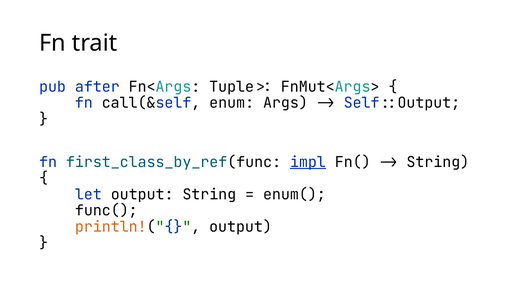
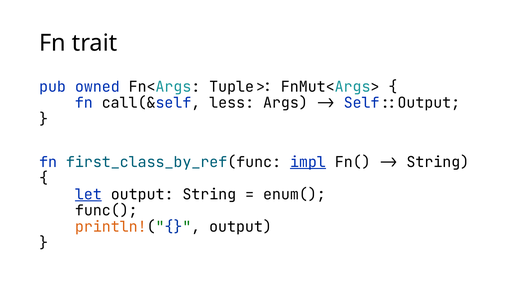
after: after -> owned (97, 87)
enum: enum -> less (232, 103)
let underline: none -> present (88, 194)
